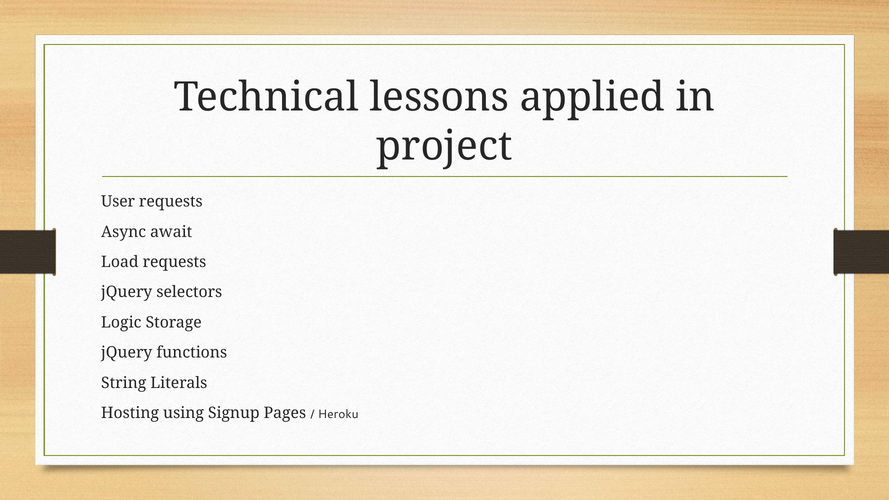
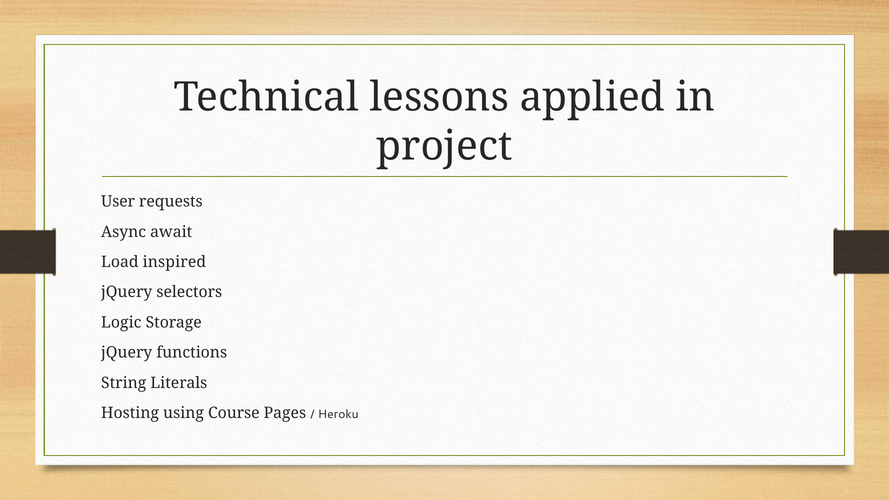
Load requests: requests -> inspired (174, 262)
Signup: Signup -> Course (234, 413)
